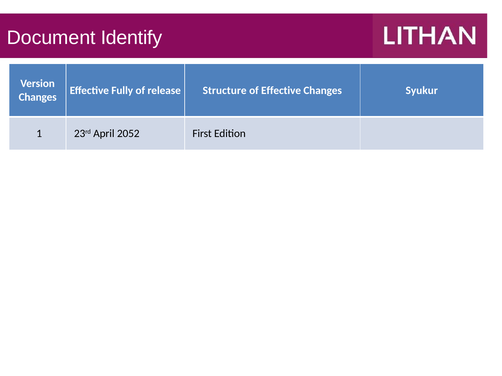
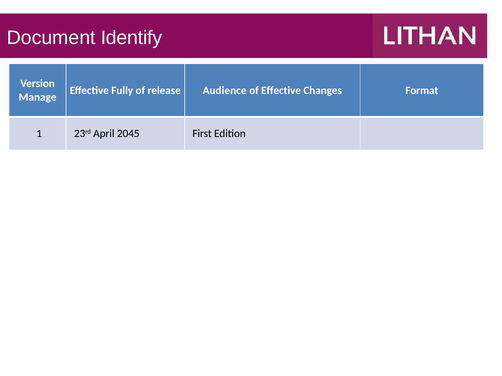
Structure: Structure -> Audience (225, 90)
Syukur: Syukur -> Format (422, 90)
Changes: Changes -> Manage (38, 97)
2052: 2052 -> 2045 (128, 134)
